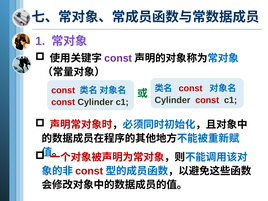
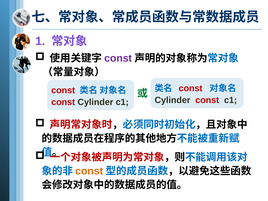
const colour: red -> orange (89, 171)
